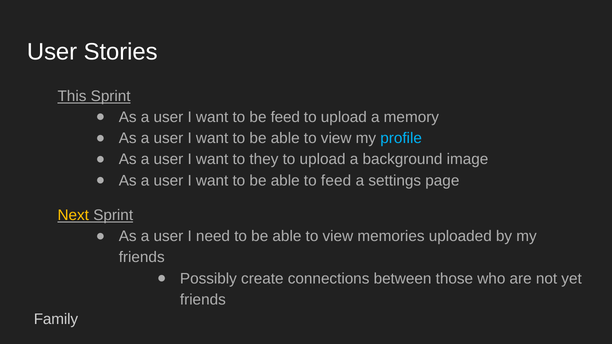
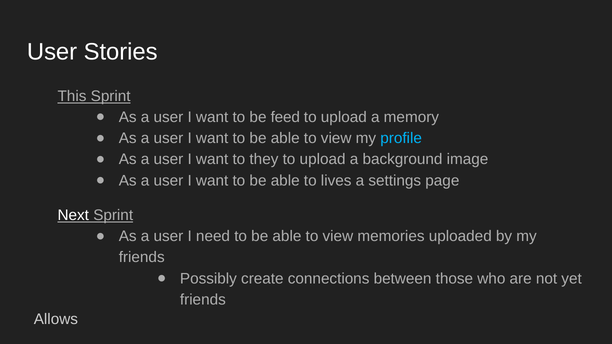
to feed: feed -> lives (336, 181)
Next colour: yellow -> white (73, 215)
Family: Family -> Allows (56, 319)
